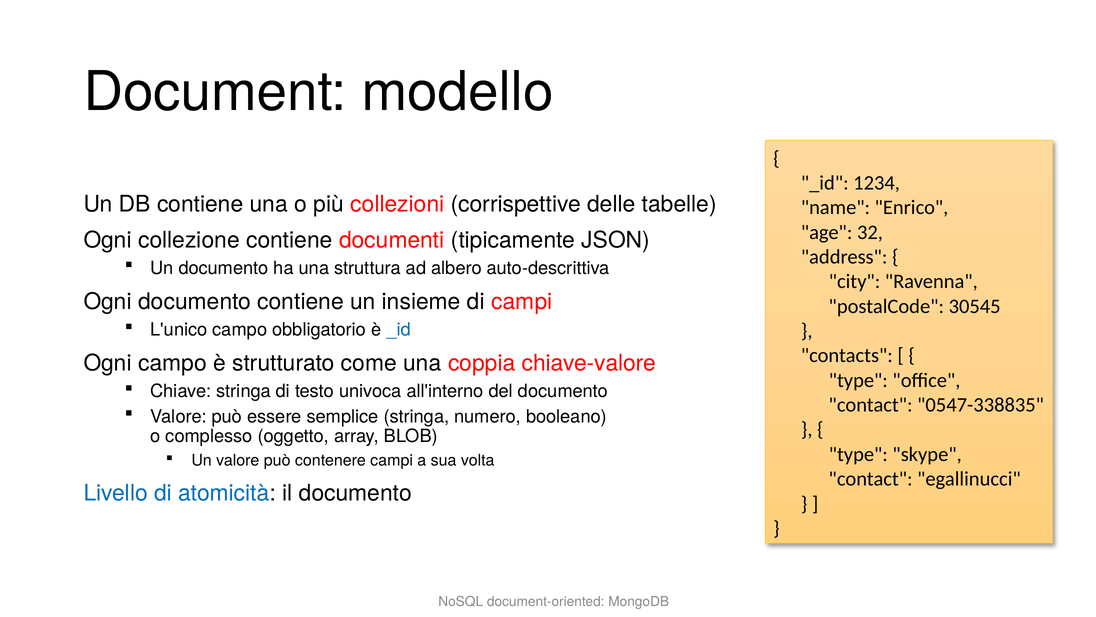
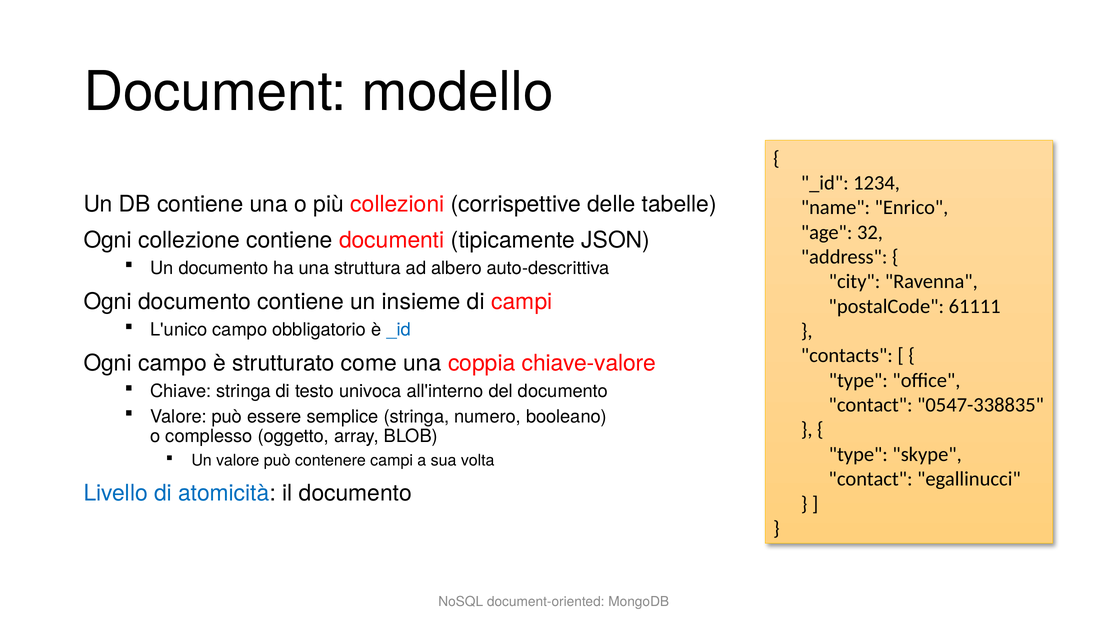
30545: 30545 -> 61111 (975, 306)
